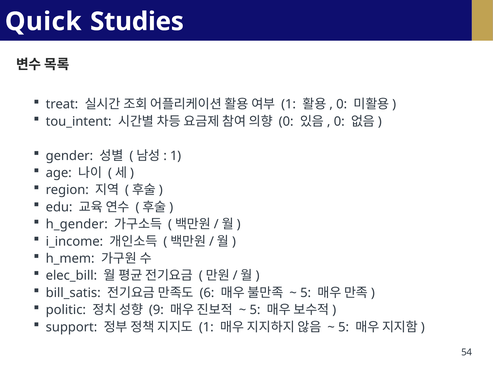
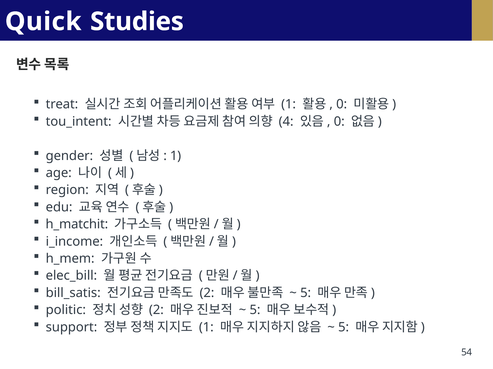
0: 0 -> 4 (286, 122)
h_gender: h_gender -> h_matchit (77, 225)
6: 6 -> 2 (207, 293)
9: 9 -> 2 (156, 311)
